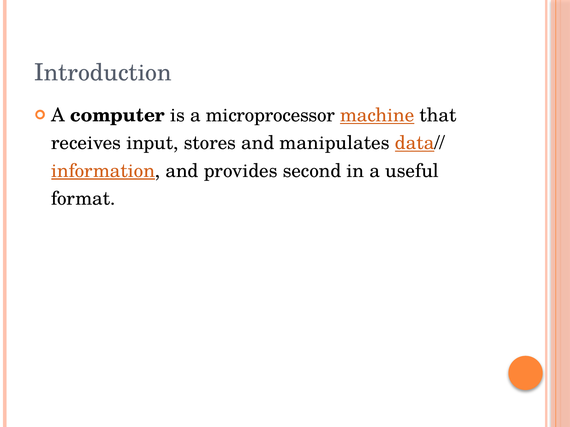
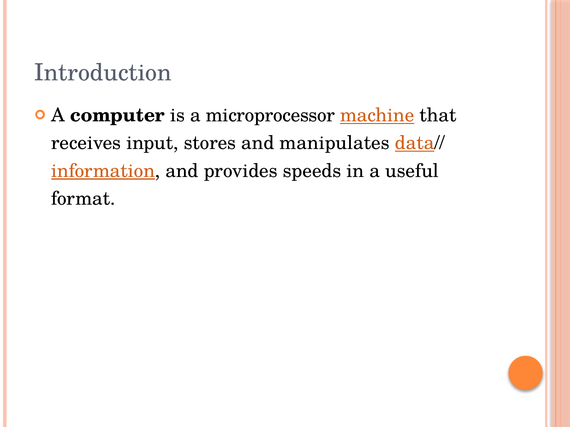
second: second -> speeds (312, 171)
